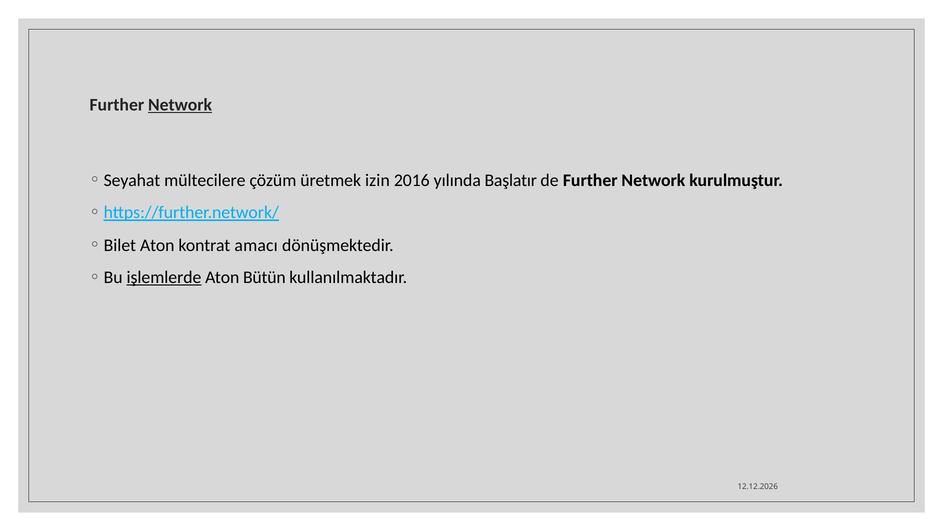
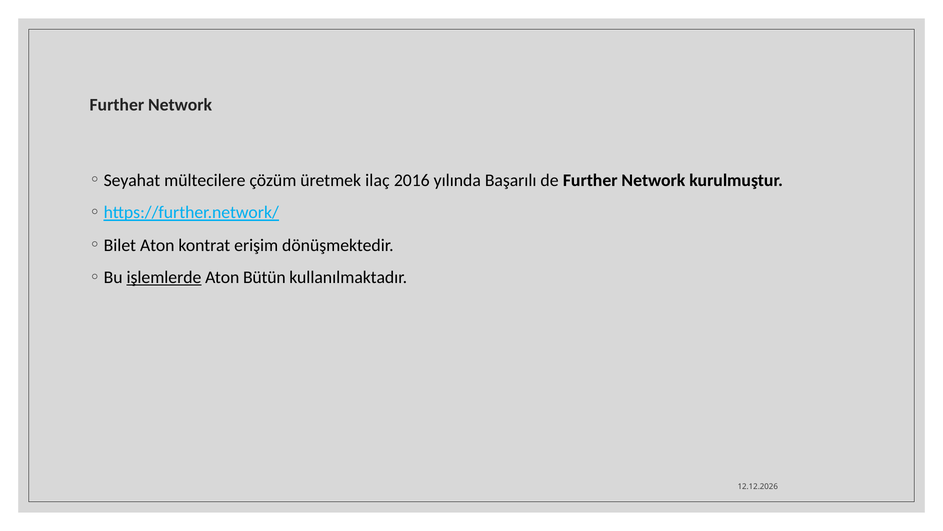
Network underline: present -> none (180, 105)
izin: izin -> ilaç (377, 180)
Başlatır: Başlatır -> Başarılı (511, 180)
amacı: amacı -> erişim (256, 245)
